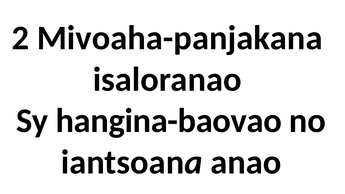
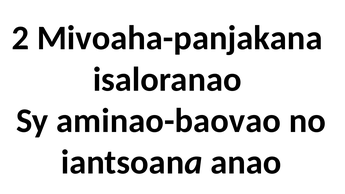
hangina-baovao: hangina-baovao -> aminao-baovao (168, 121)
